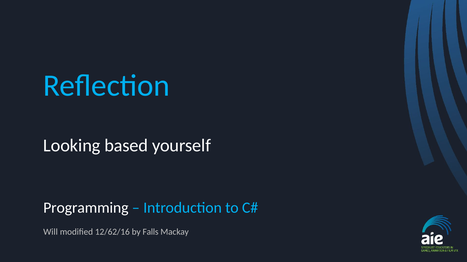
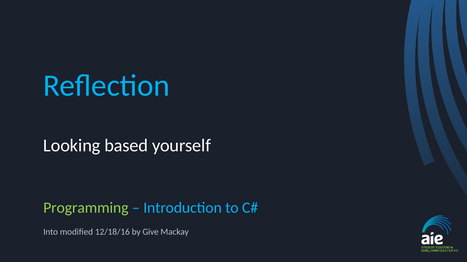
Programming colour: white -> light green (86, 208)
Will: Will -> Into (51, 232)
12/62/16: 12/62/16 -> 12/18/16 (112, 232)
Falls: Falls -> Give (151, 232)
